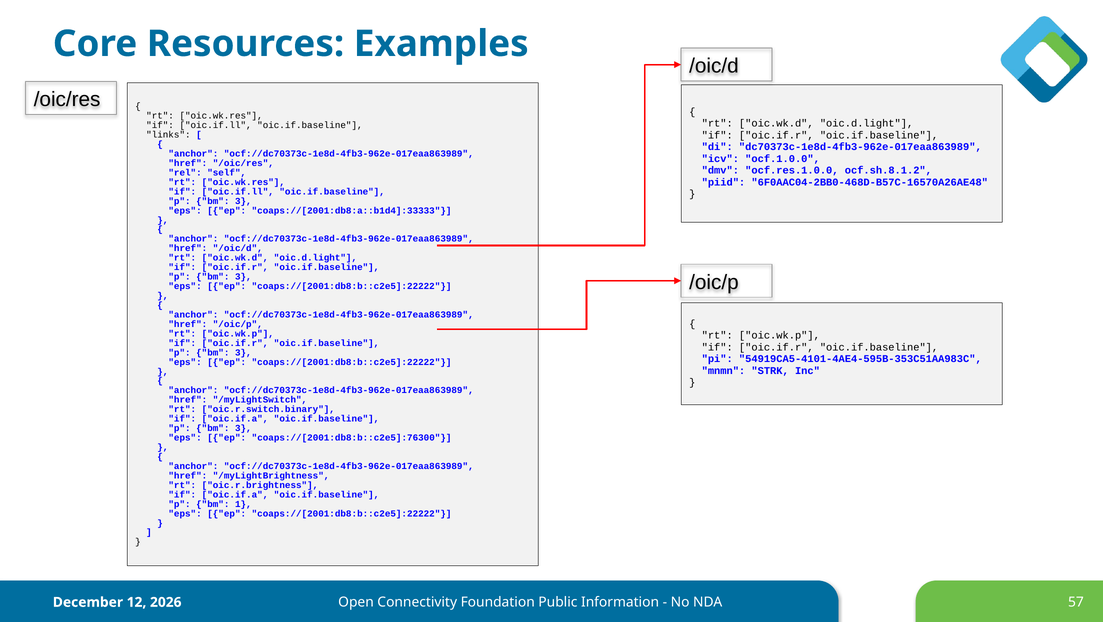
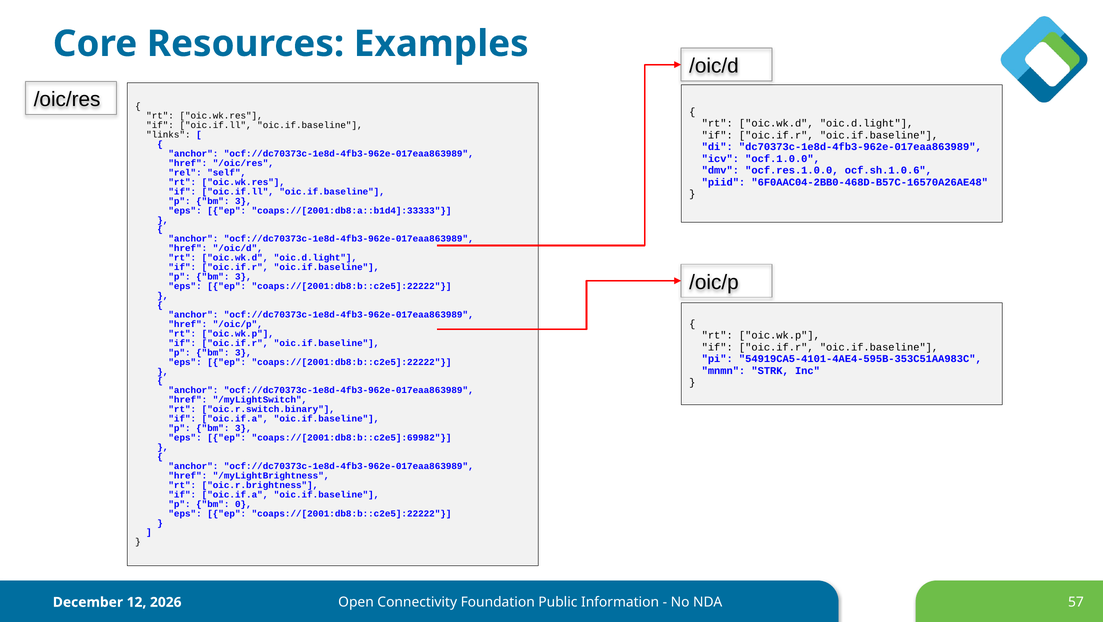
ocf.sh.8.1.2: ocf.sh.8.1.2 -> ocf.sh.1.0.6 (888, 170)
coaps://[2001:db8:b::c2e5]:76300: coaps://[2001:db8:b::c2e5]:76300 -> coaps://[2001:db8:b::c2e5]:69982 (352, 438)
1: 1 -> 0 (243, 504)
